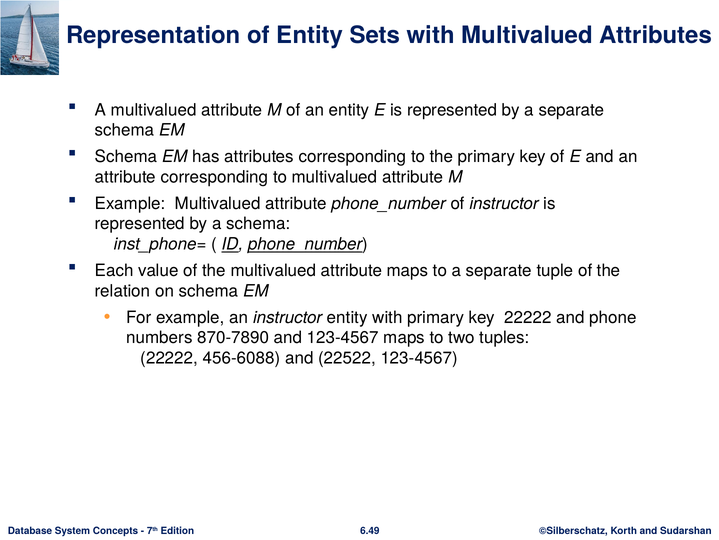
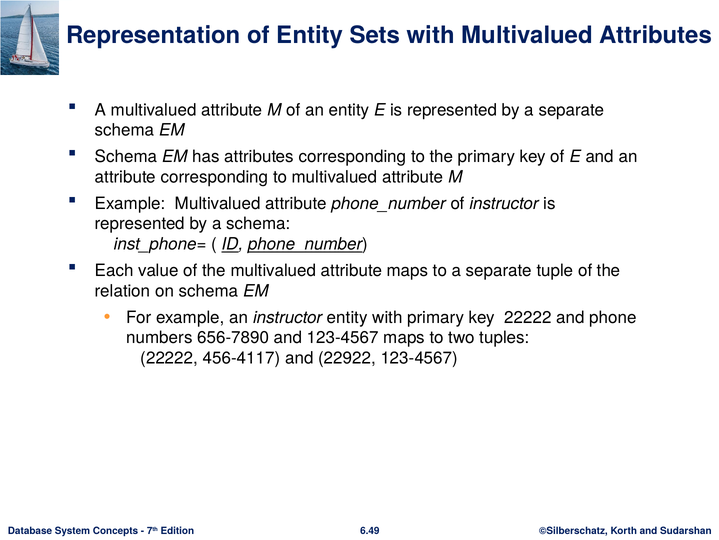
870-7890: 870-7890 -> 656-7890 (233, 337)
456-6088: 456-6088 -> 456-4117 (242, 358)
22522: 22522 -> 22922 (347, 358)
